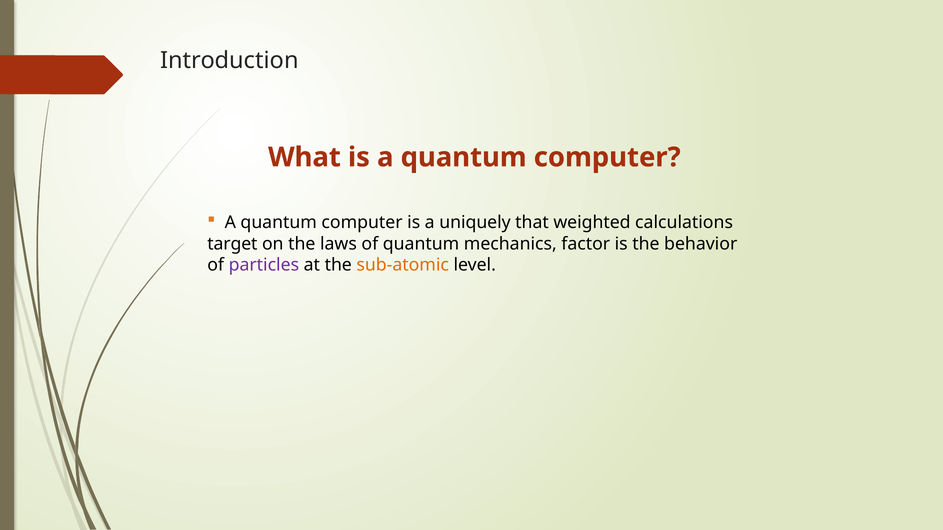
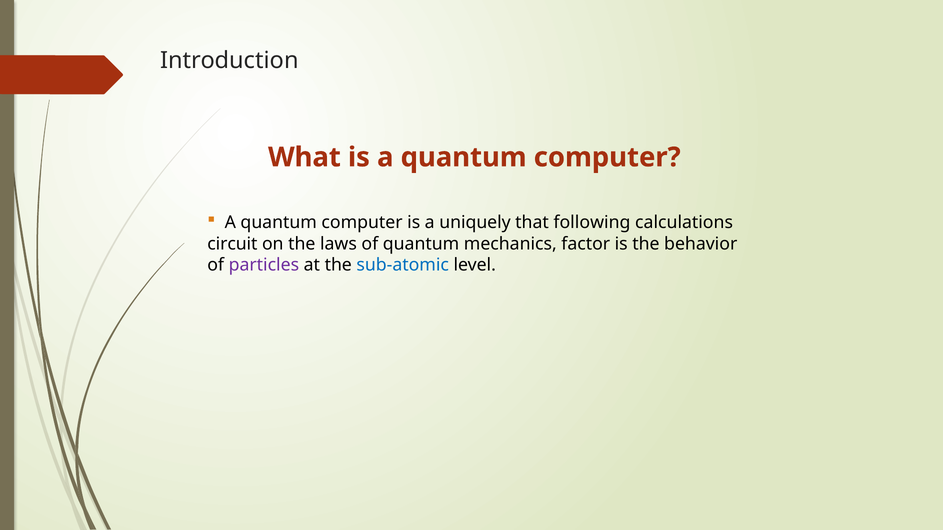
weighted: weighted -> following (592, 223)
target: target -> circuit (232, 244)
sub-atomic colour: orange -> blue (403, 265)
